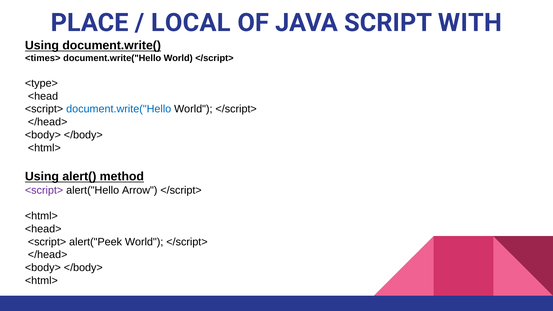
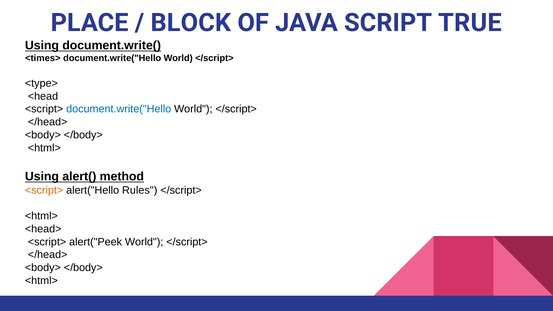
LOCAL: LOCAL -> BLOCK (191, 23)
WITH: WITH -> TRUE (470, 23)
<script> colour: purple -> orange (44, 190)
Arrow: Arrow -> Rules (140, 190)
